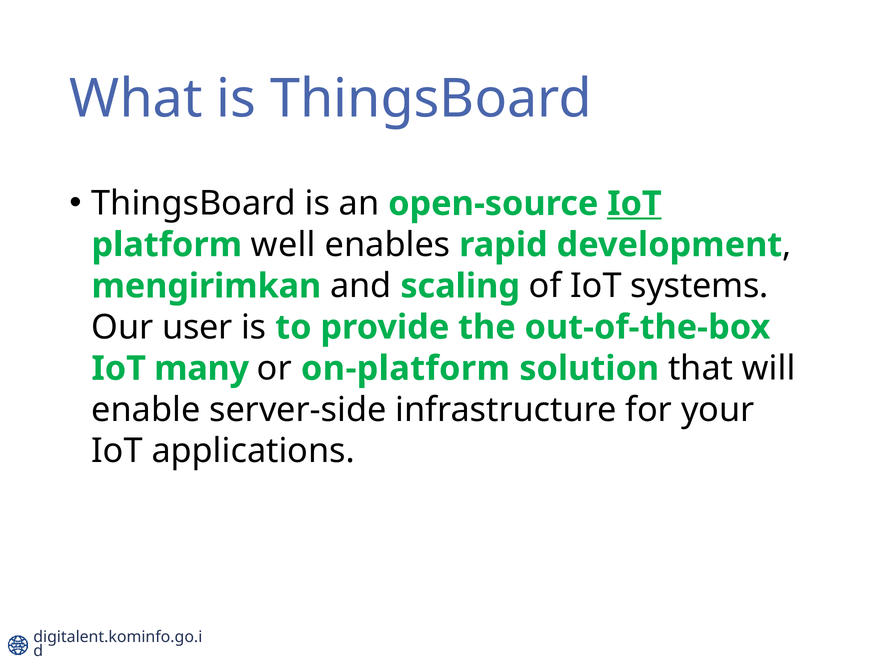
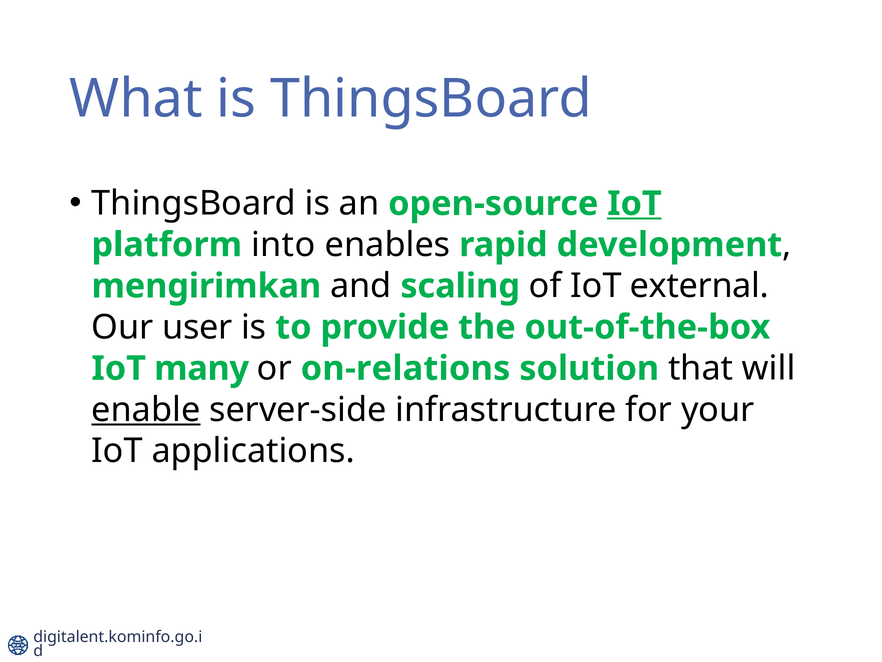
well: well -> into (283, 245)
systems: systems -> external (700, 286)
on-platform: on-platform -> on-relations (406, 368)
enable underline: none -> present (146, 409)
